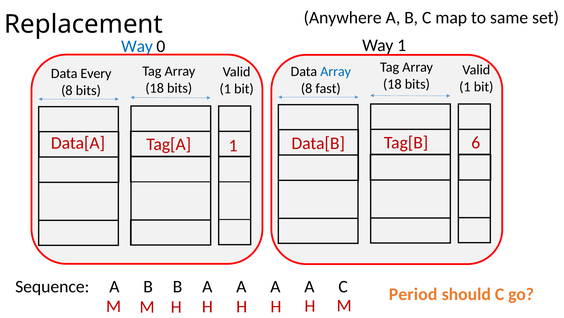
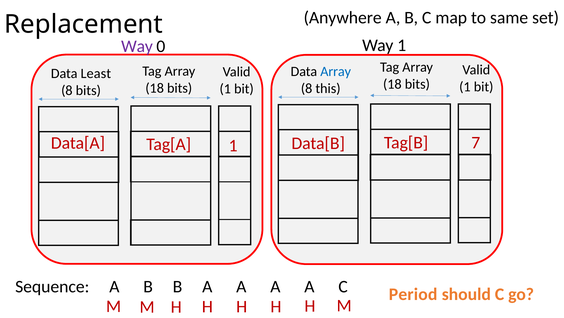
Way colour: blue -> purple (137, 46)
Every: Every -> Least (96, 73)
fast: fast -> this (328, 88)
6: 6 -> 7 (476, 142)
